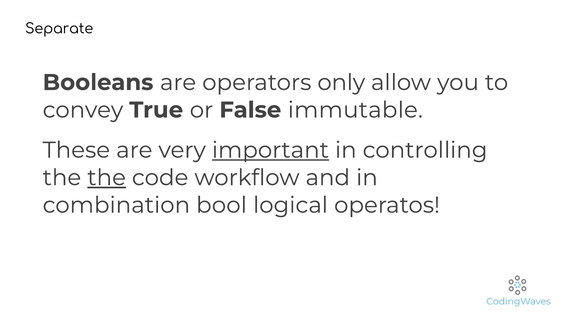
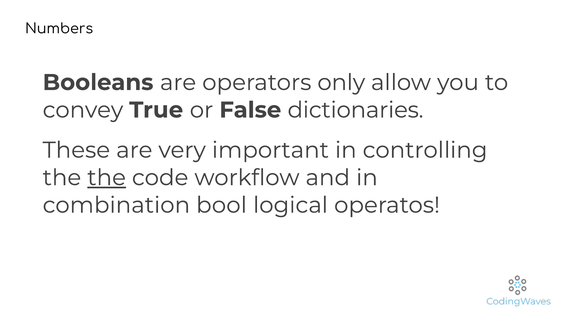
Separate: Separate -> Numbers (59, 29)
immutable: immutable -> dictionaries (356, 110)
important underline: present -> none (270, 150)
